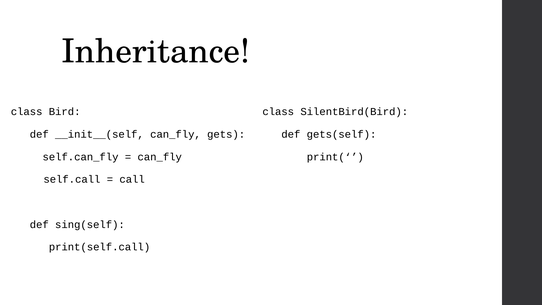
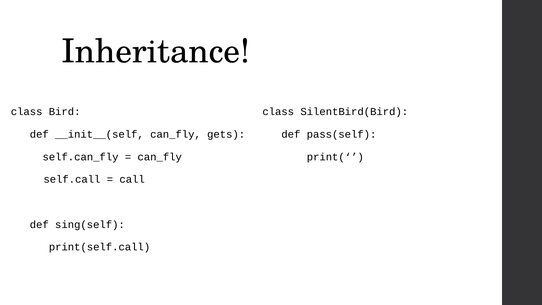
gets(self: gets(self -> pass(self (342, 134)
